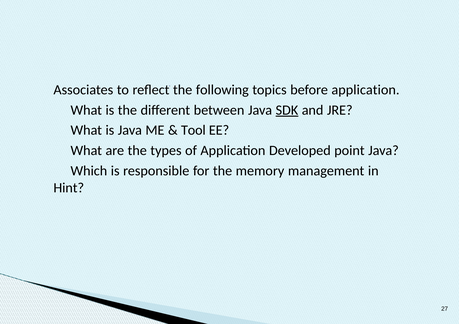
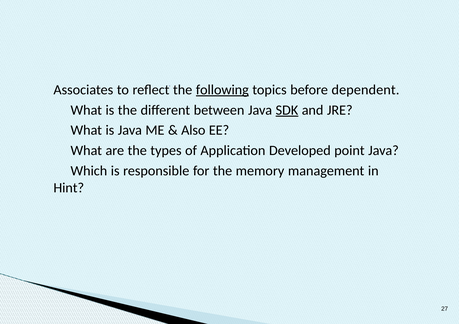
following underline: none -> present (222, 90)
before application: application -> dependent (365, 90)
Tool: Tool -> Also (193, 130)
